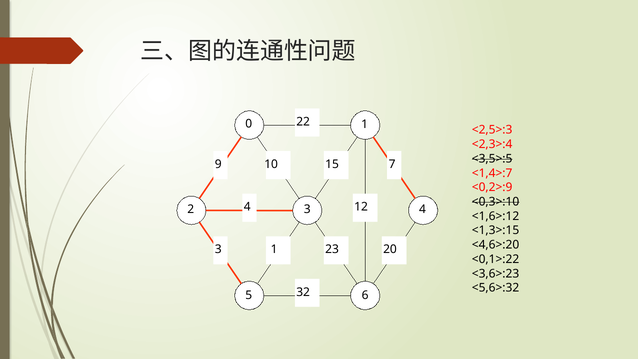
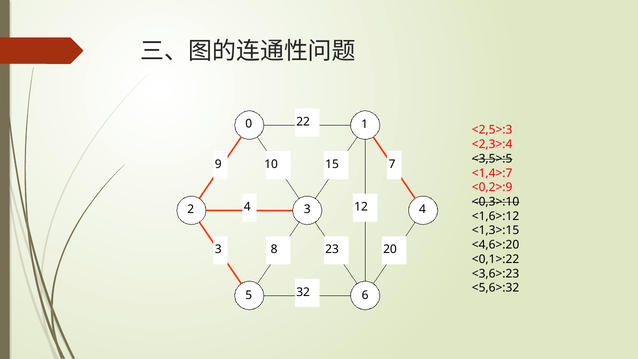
3 1: 1 -> 8 (274, 249)
